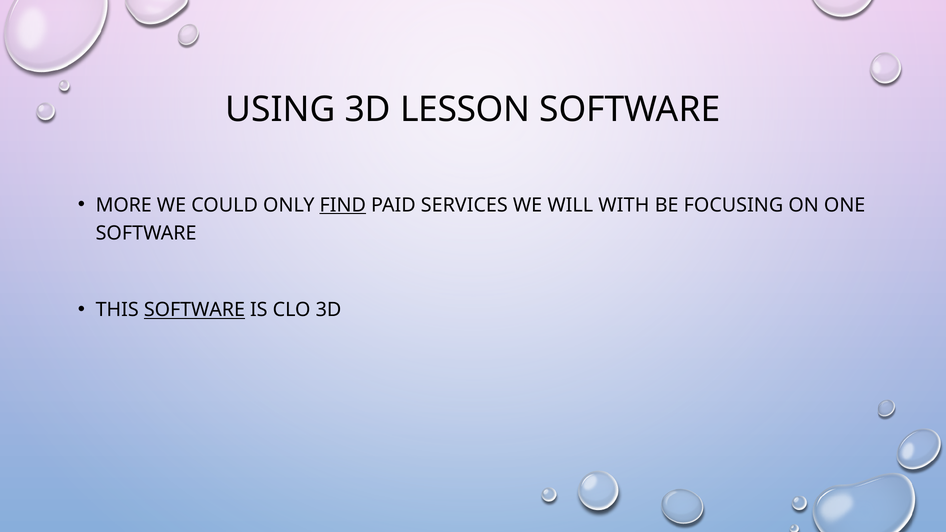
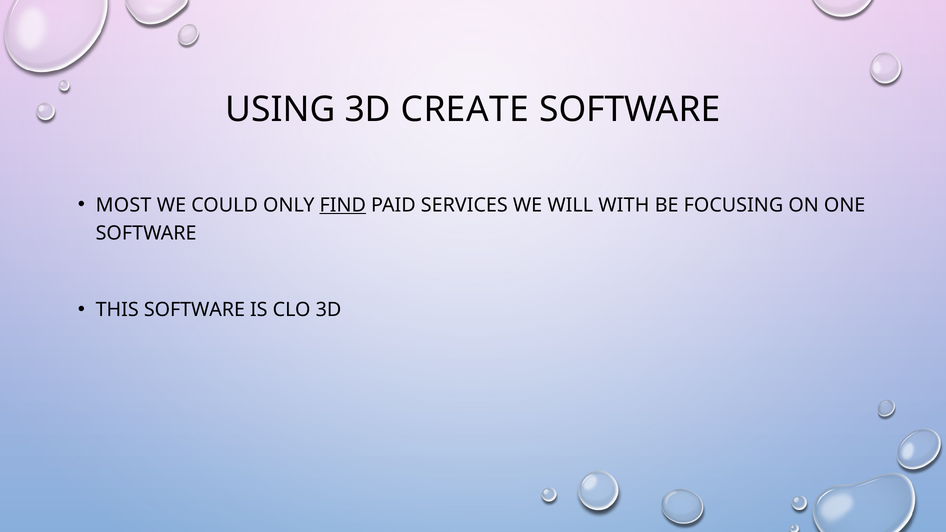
LESSON: LESSON -> CREATE (465, 110)
MORE: MORE -> MOST (124, 205)
SOFTWARE underline: present -> none (194, 310)
